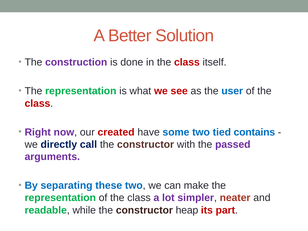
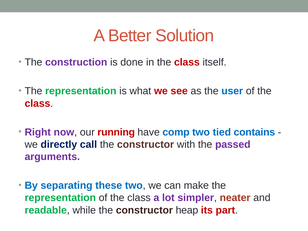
created: created -> running (116, 132)
some: some -> comp (176, 132)
